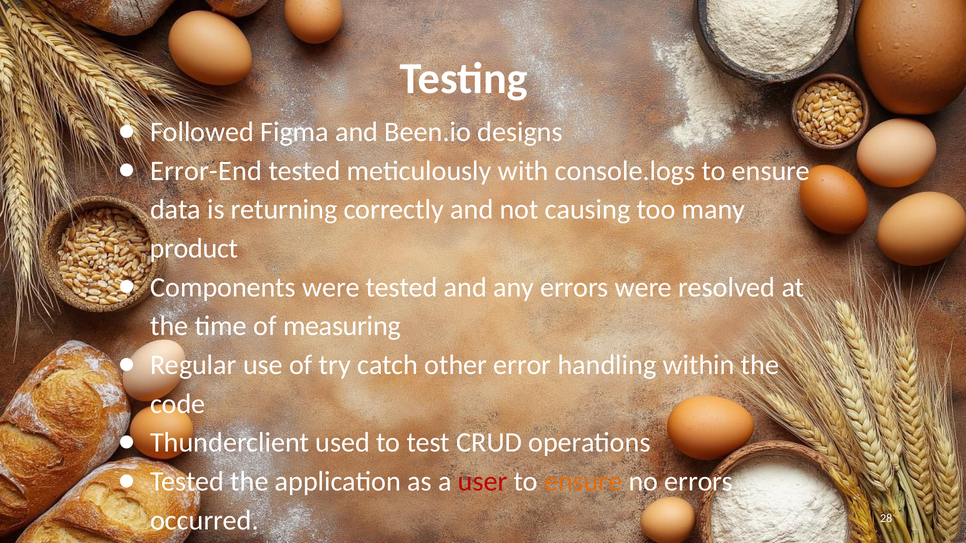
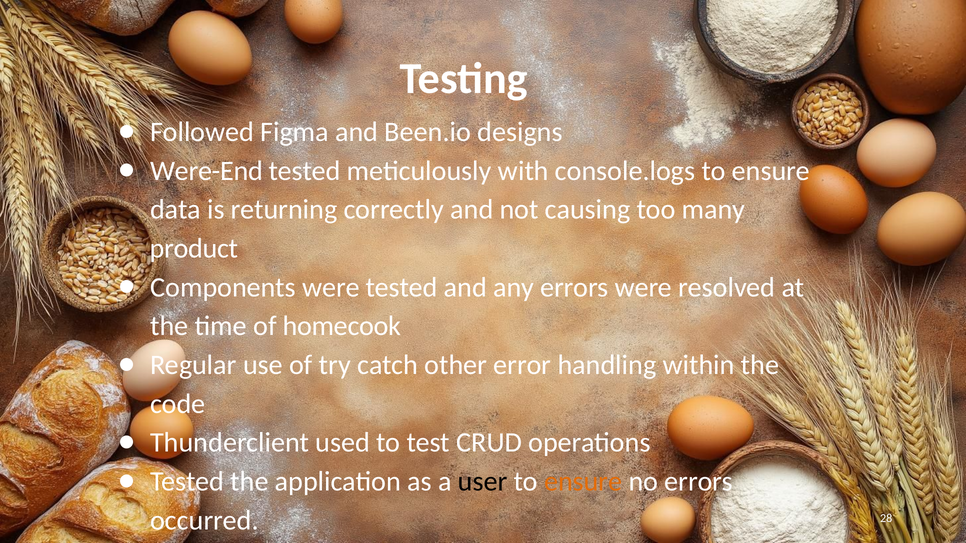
Error-End: Error-End -> Were-End (206, 171)
measuring: measuring -> homecook (342, 326)
user colour: red -> black (483, 482)
